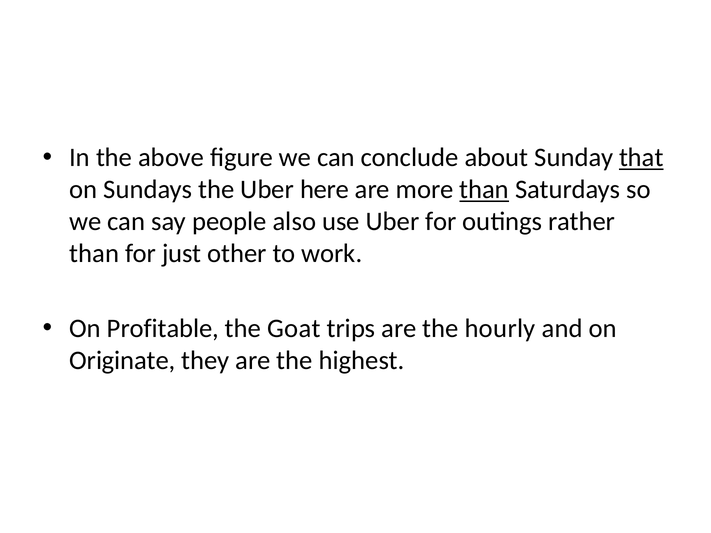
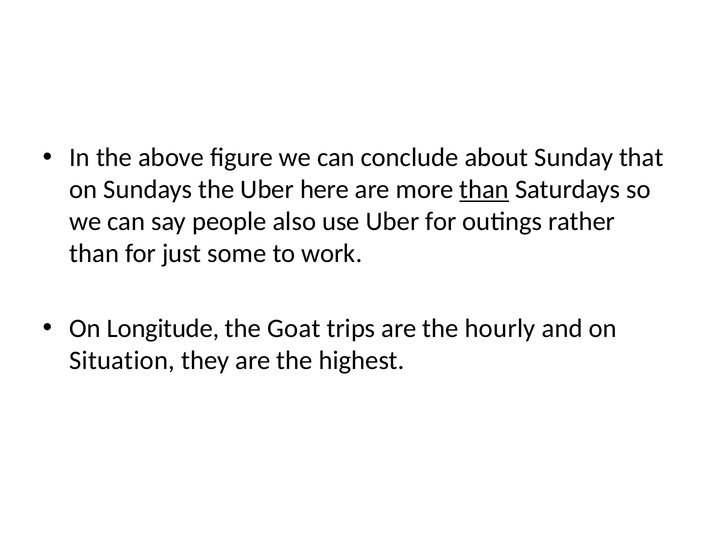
that underline: present -> none (641, 158)
other: other -> some (237, 254)
Profitable: Profitable -> Longitude (163, 329)
Originate: Originate -> Situation (122, 361)
